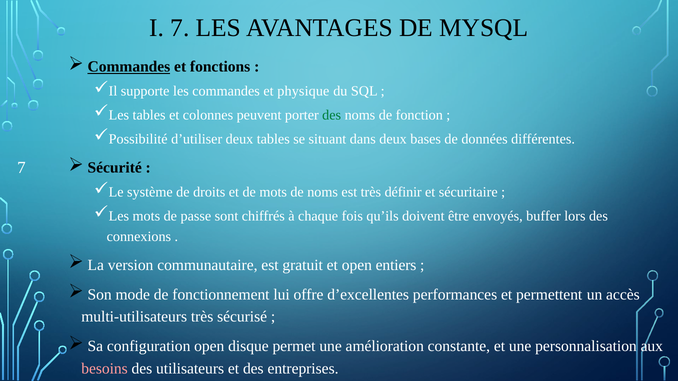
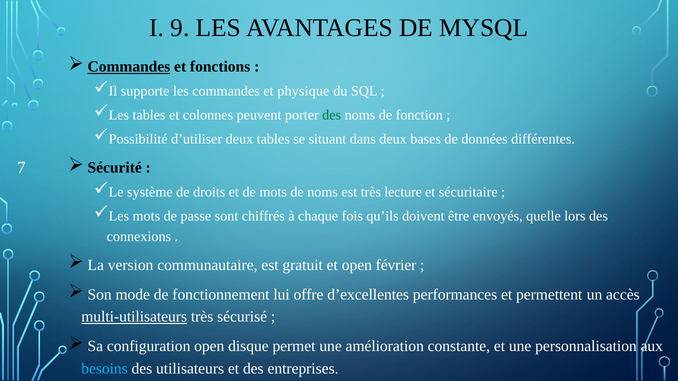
I 7: 7 -> 9 (180, 28)
définir: définir -> lecture (403, 192)
buffer: buffer -> quelle (544, 216)
entiers: entiers -> février (396, 265)
multi-utilisateurs underline: none -> present (134, 317)
besoins colour: pink -> light blue (105, 369)
